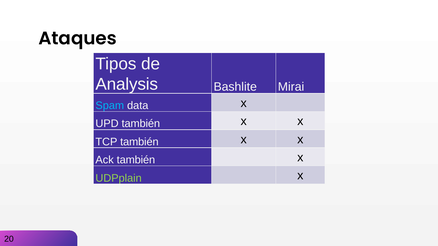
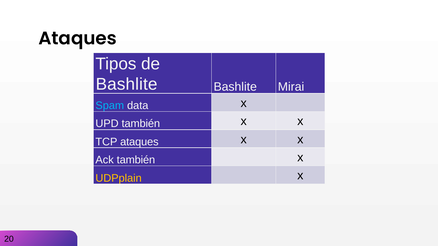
Analysis: Analysis -> Bashlite (127, 84)
TCP también: también -> ataques (139, 142)
UDPplain colour: light green -> yellow (119, 178)
